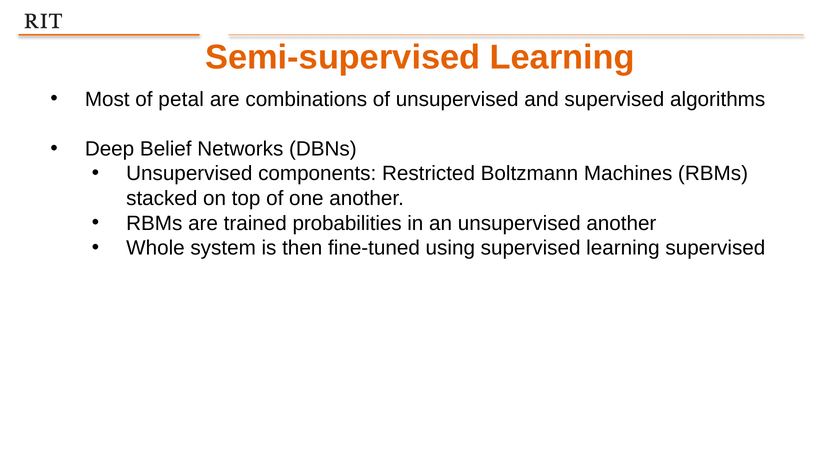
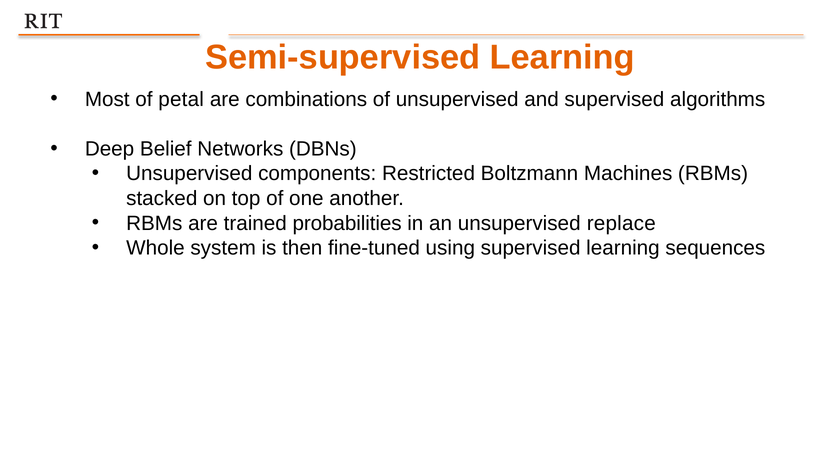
unsupervised another: another -> replace (621, 223)
learning supervised: supervised -> sequences (715, 248)
